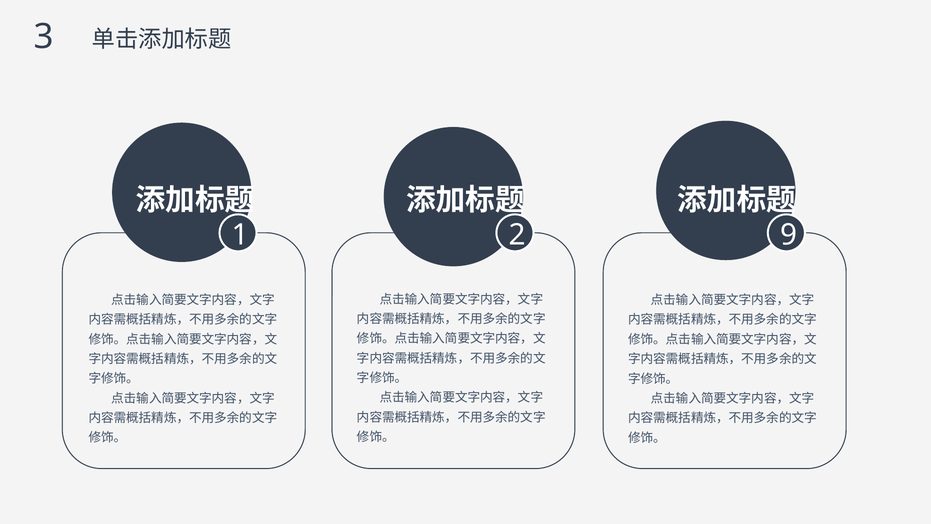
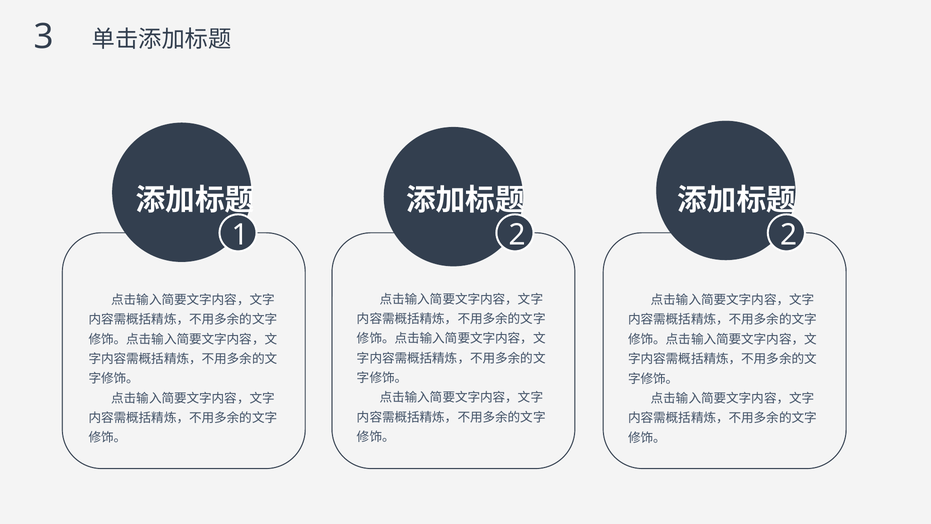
2 9: 9 -> 2 (789, 235)
